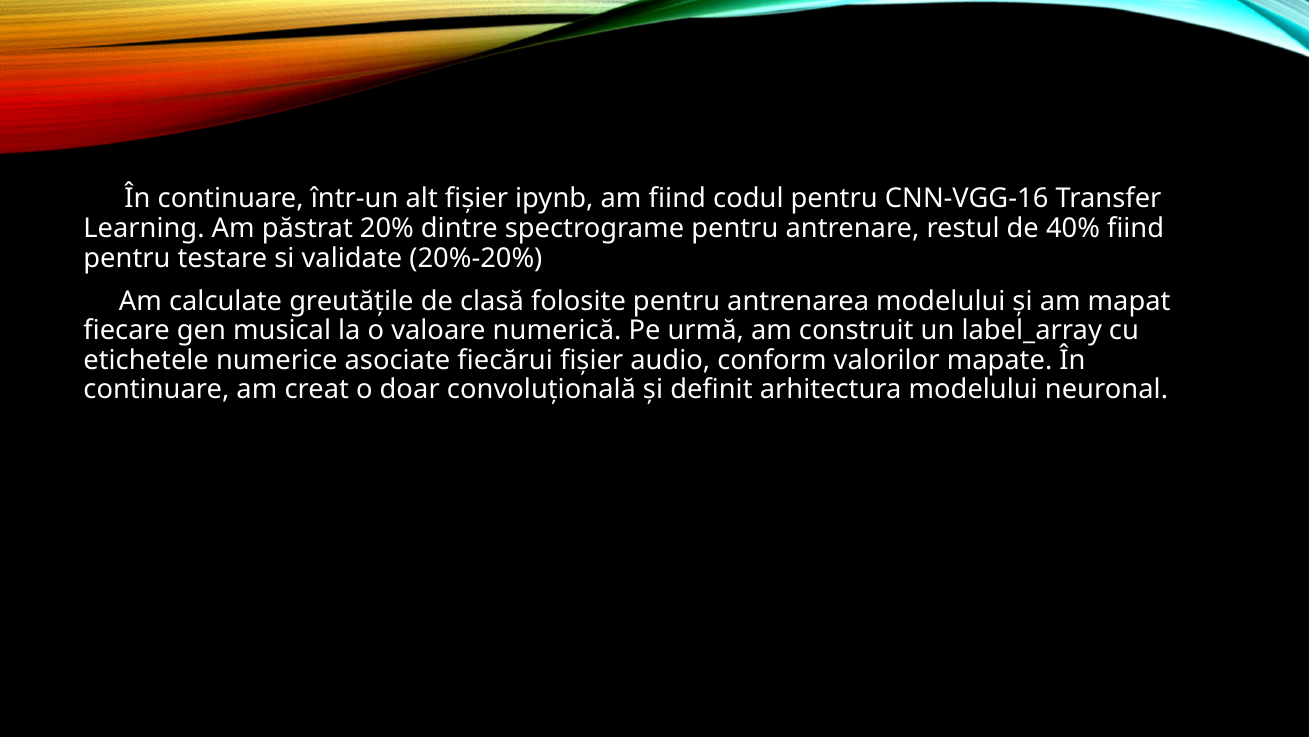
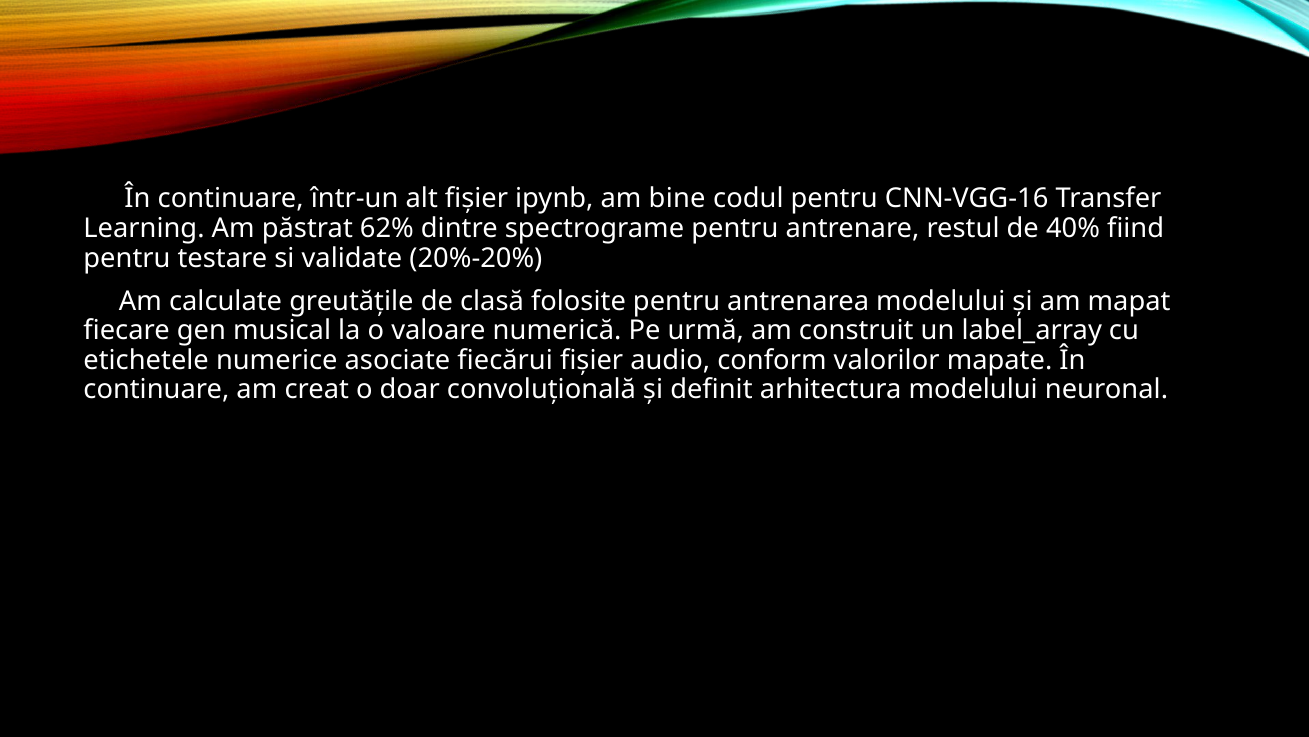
am fiind: fiind -> bine (677, 198)
20%: 20% -> 62% (387, 229)
